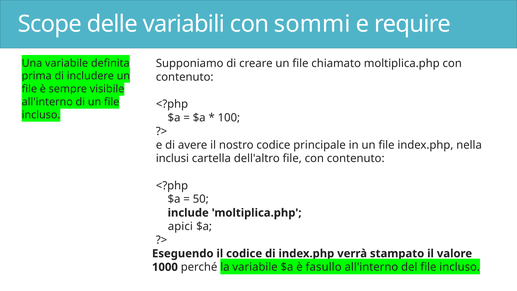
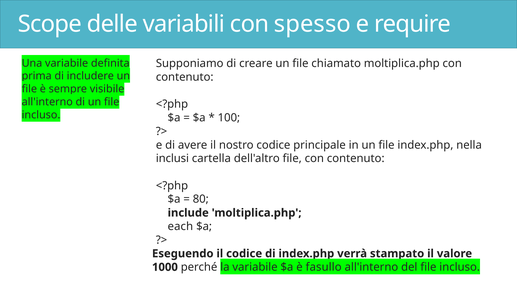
sommi: sommi -> spesso (312, 24)
50: 50 -> 80 (201, 199)
apici: apici -> each (180, 226)
